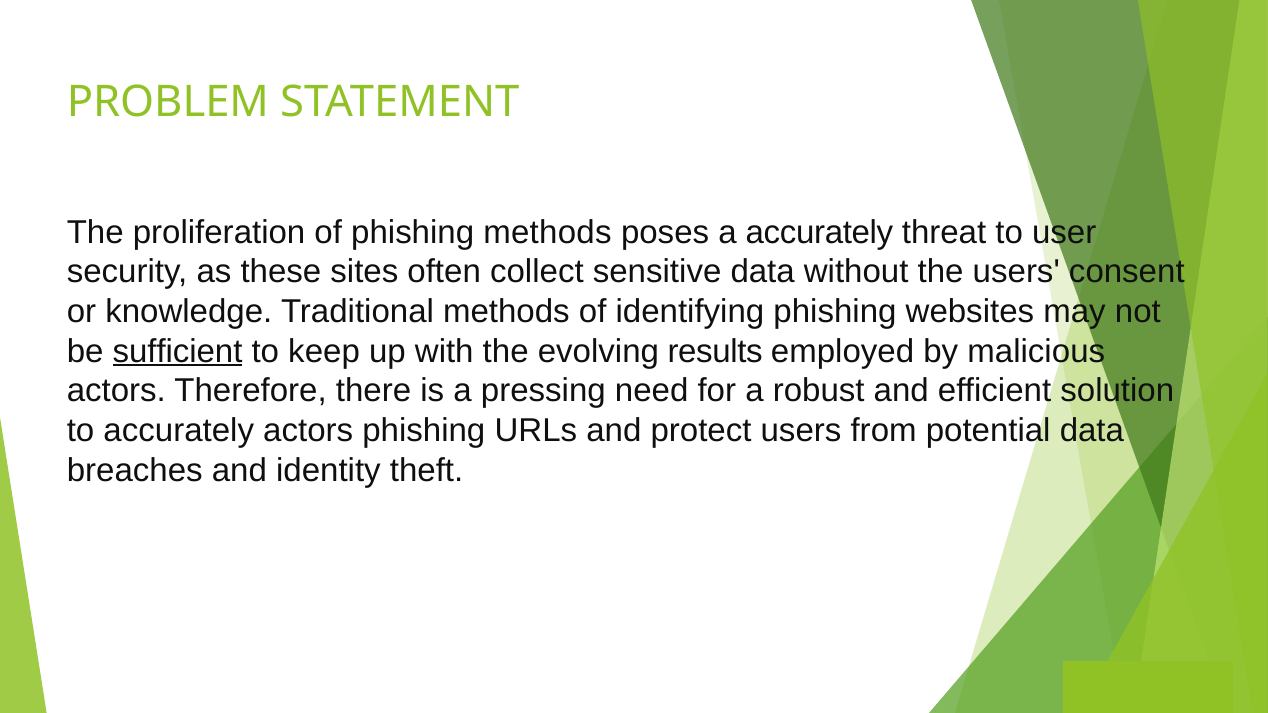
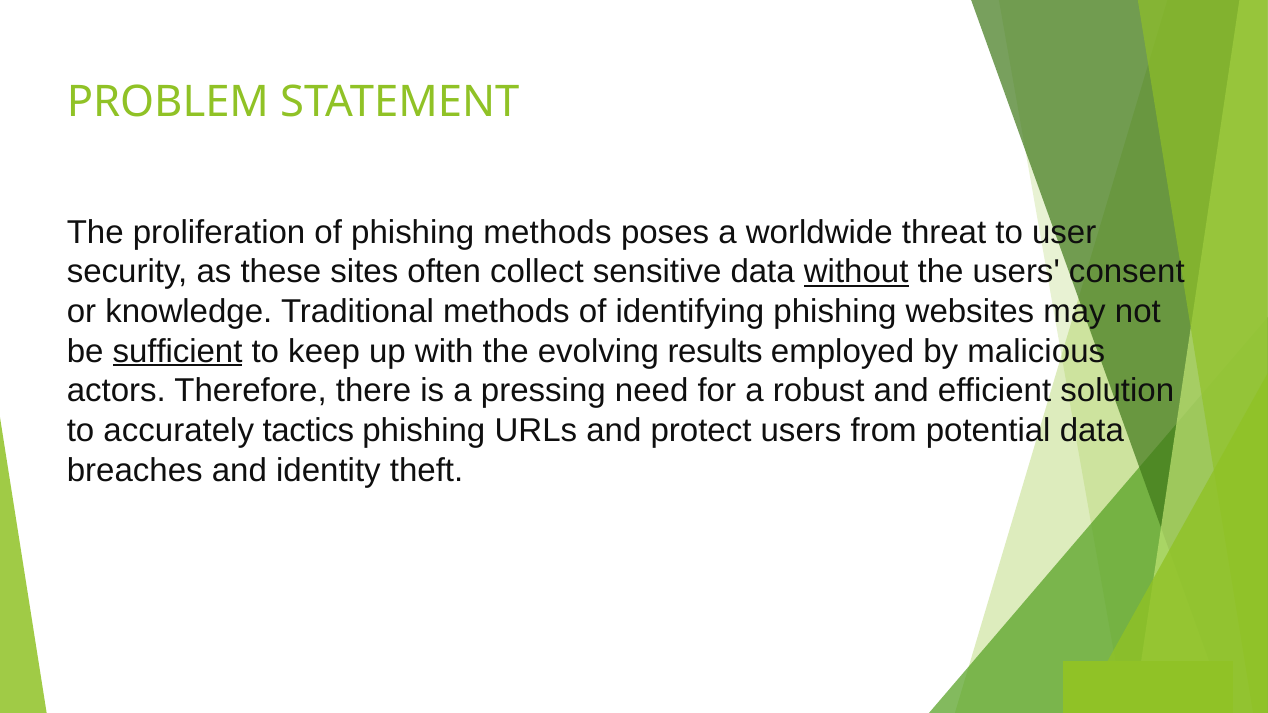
a accurately: accurately -> worldwide (819, 232)
without underline: none -> present (856, 272)
accurately actors: actors -> tactics (308, 431)
